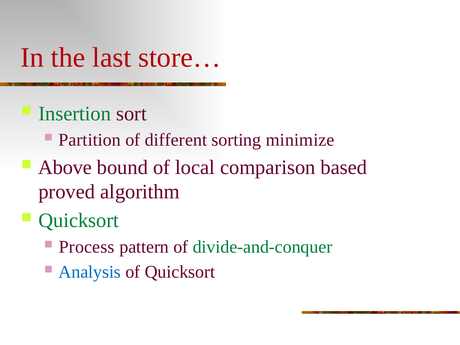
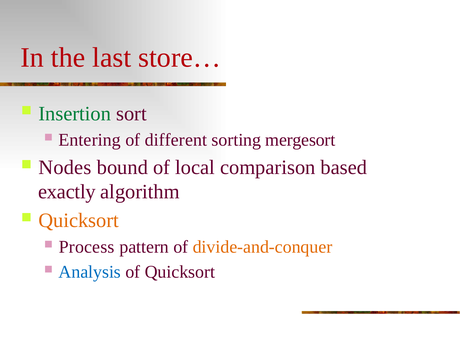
Partition: Partition -> Entering (90, 140)
minimize: minimize -> mergesort (300, 140)
Above: Above -> Nodes (65, 167)
proved: proved -> exactly (67, 192)
Quicksort colour: green -> orange (79, 221)
divide-and-conquer colour: green -> orange (263, 247)
